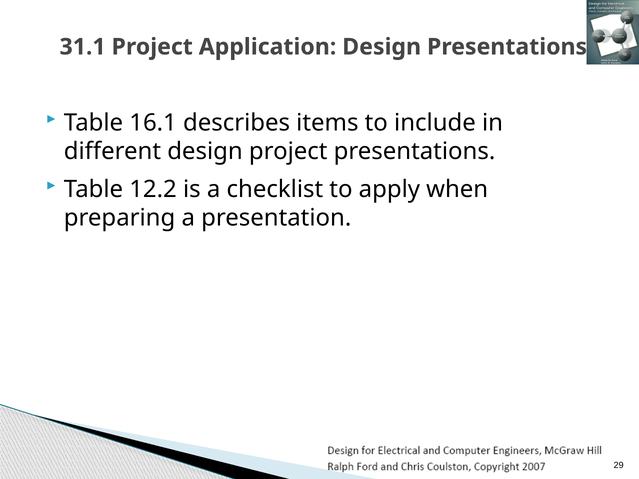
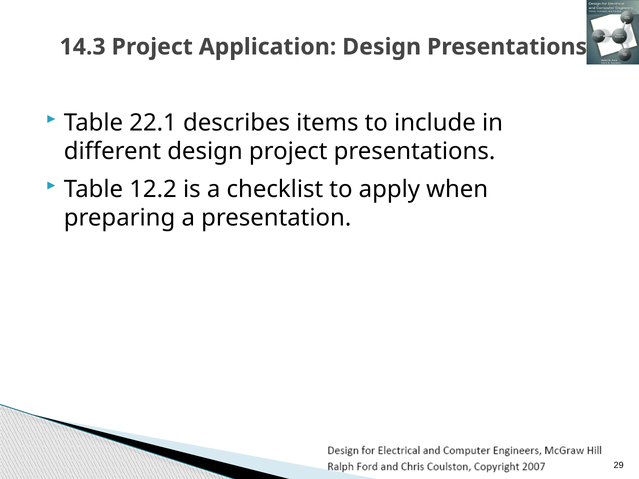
31.1: 31.1 -> 14.3 (83, 47)
16.1: 16.1 -> 22.1 (153, 123)
